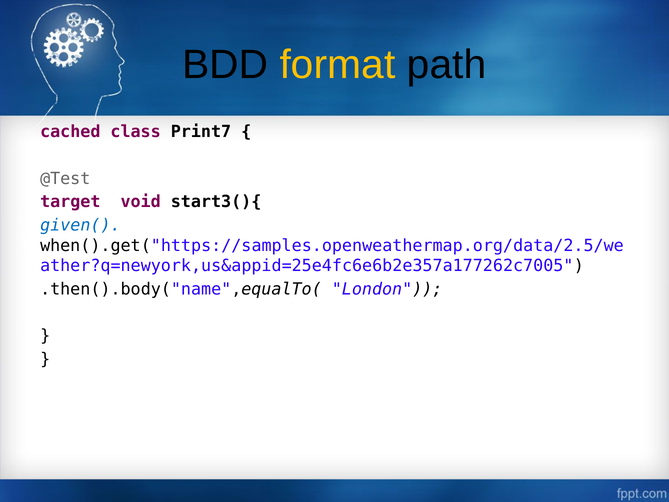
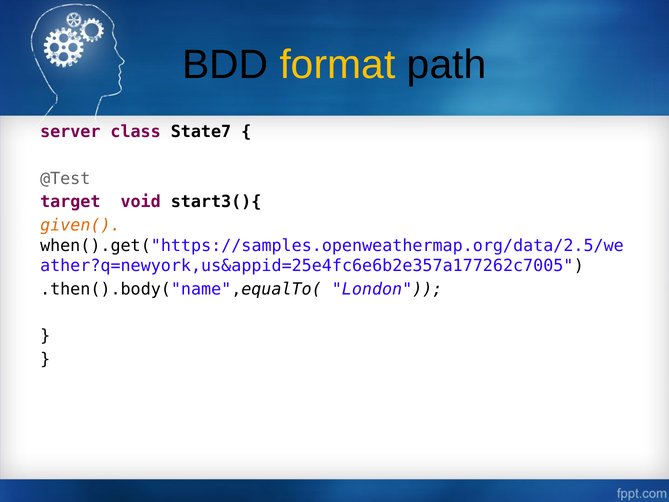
cached: cached -> server (70, 132)
Print7: Print7 -> State7 (201, 132)
given( colour: blue -> orange (80, 225)
